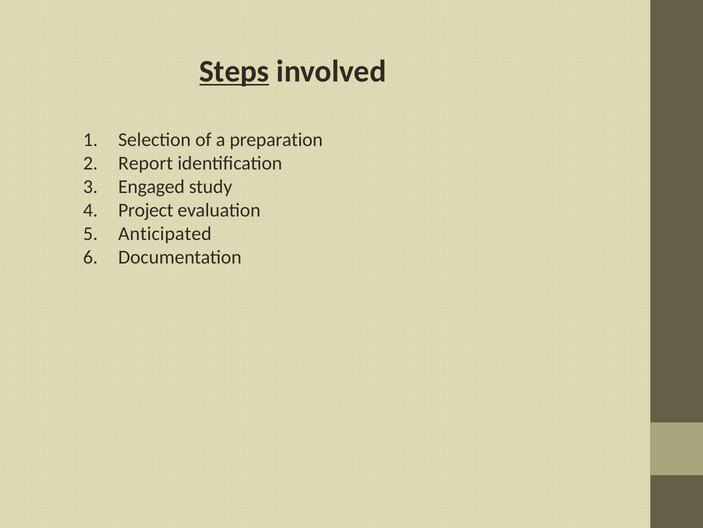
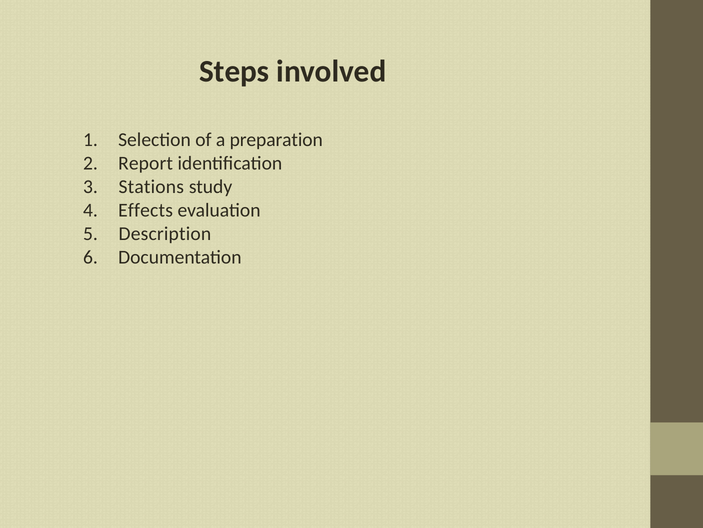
Steps underline: present -> none (234, 71)
Engaged: Engaged -> Stations (151, 186)
Project: Project -> Effects (146, 210)
Anticipated: Anticipated -> Description (165, 233)
